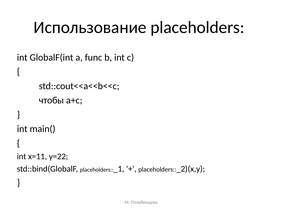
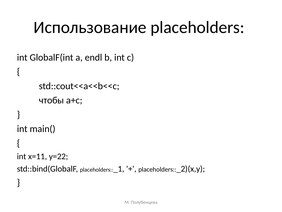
func: func -> endl (94, 57)
